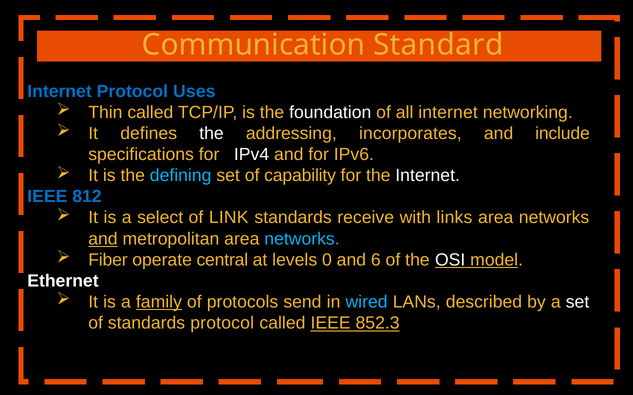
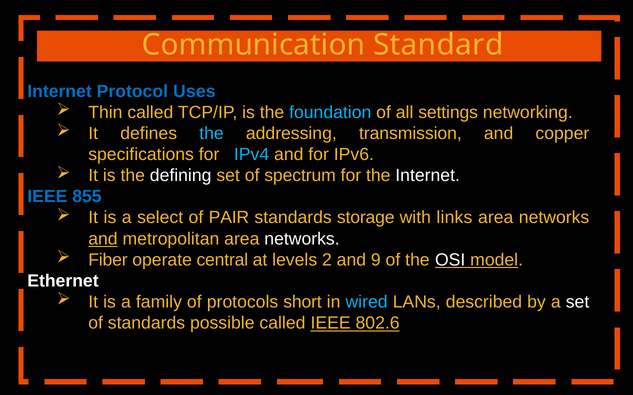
foundation colour: white -> light blue (330, 112)
all internet: internet -> settings (448, 112)
the colour: white -> light blue (211, 134)
incorporates: incorporates -> transmission (410, 134)
include: include -> copper (562, 134)
IPv4 colour: white -> light blue (252, 155)
defining colour: light blue -> white (181, 176)
capability: capability -> spectrum (300, 176)
812: 812 -> 855 (87, 197)
LINK: LINK -> PAIR (229, 218)
receive: receive -> storage (366, 218)
networks colour: light blue -> white (302, 239)
0: 0 -> 2 (327, 260)
6: 6 -> 9 (376, 260)
family underline: present -> none (159, 302)
send: send -> short (303, 302)
standards protocol: protocol -> possible (222, 324)
852.3: 852.3 -> 802.6 (378, 324)
